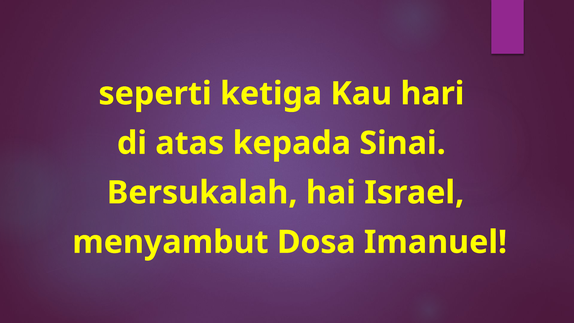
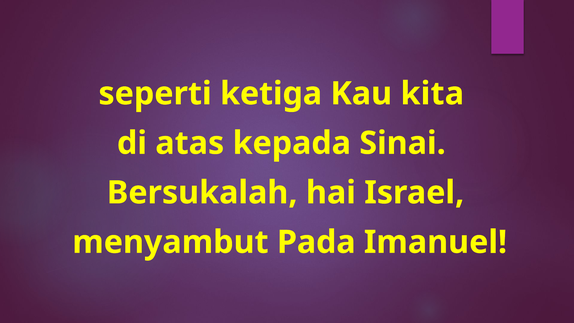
hari: hari -> kita (432, 94)
Dosa: Dosa -> Pada (316, 242)
